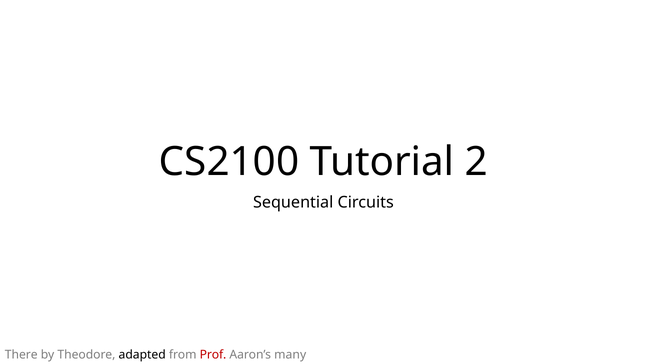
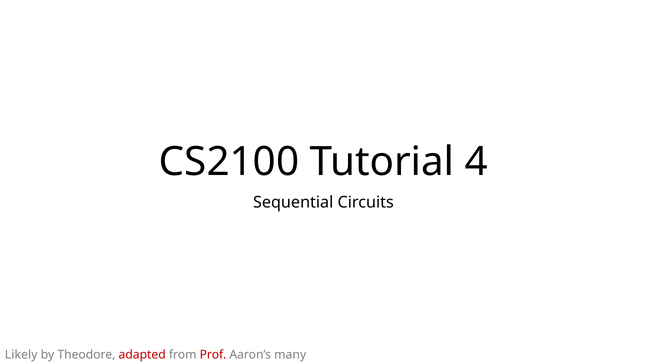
2: 2 -> 4 (476, 162)
There: There -> Likely (21, 355)
adapted colour: black -> red (142, 355)
